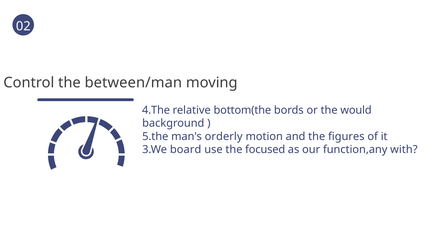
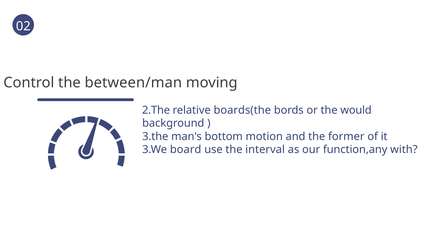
4.The: 4.The -> 2.The (156, 110)
bottom(the: bottom(the -> boards(the (242, 110)
5.the: 5.the -> 3.the (155, 137)
orderly: orderly -> bottom (224, 137)
figures: figures -> former (346, 137)
focused: focused -> interval (265, 150)
